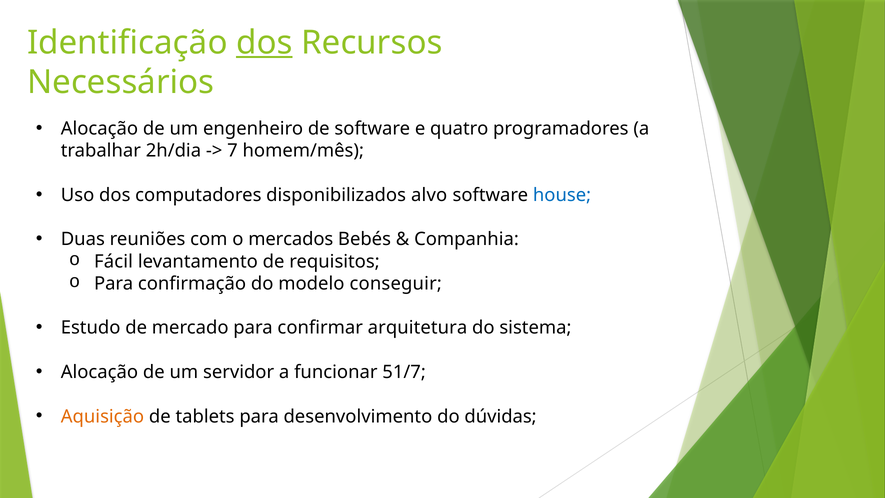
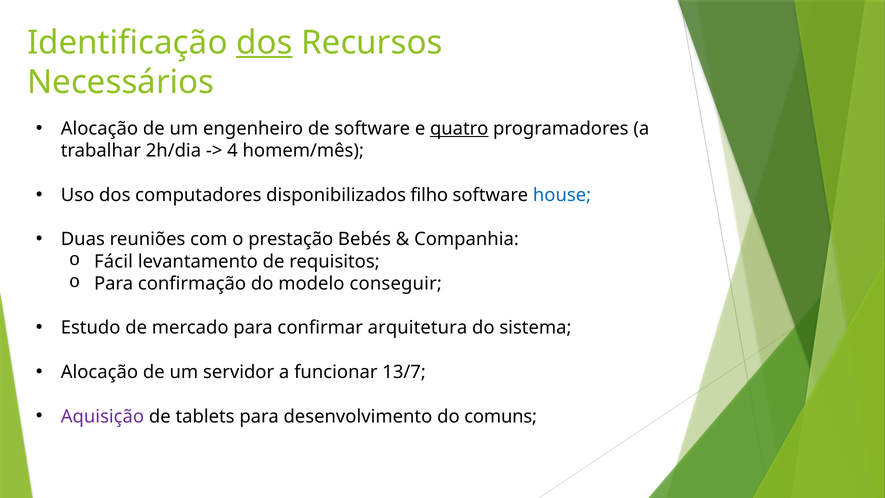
quatro underline: none -> present (459, 129)
7: 7 -> 4 (232, 151)
alvo: alvo -> filho (429, 195)
mercados: mercados -> prestação (291, 239)
51/7: 51/7 -> 13/7 (404, 372)
Aquisição colour: orange -> purple (102, 416)
dúvidas: dúvidas -> comuns (501, 416)
